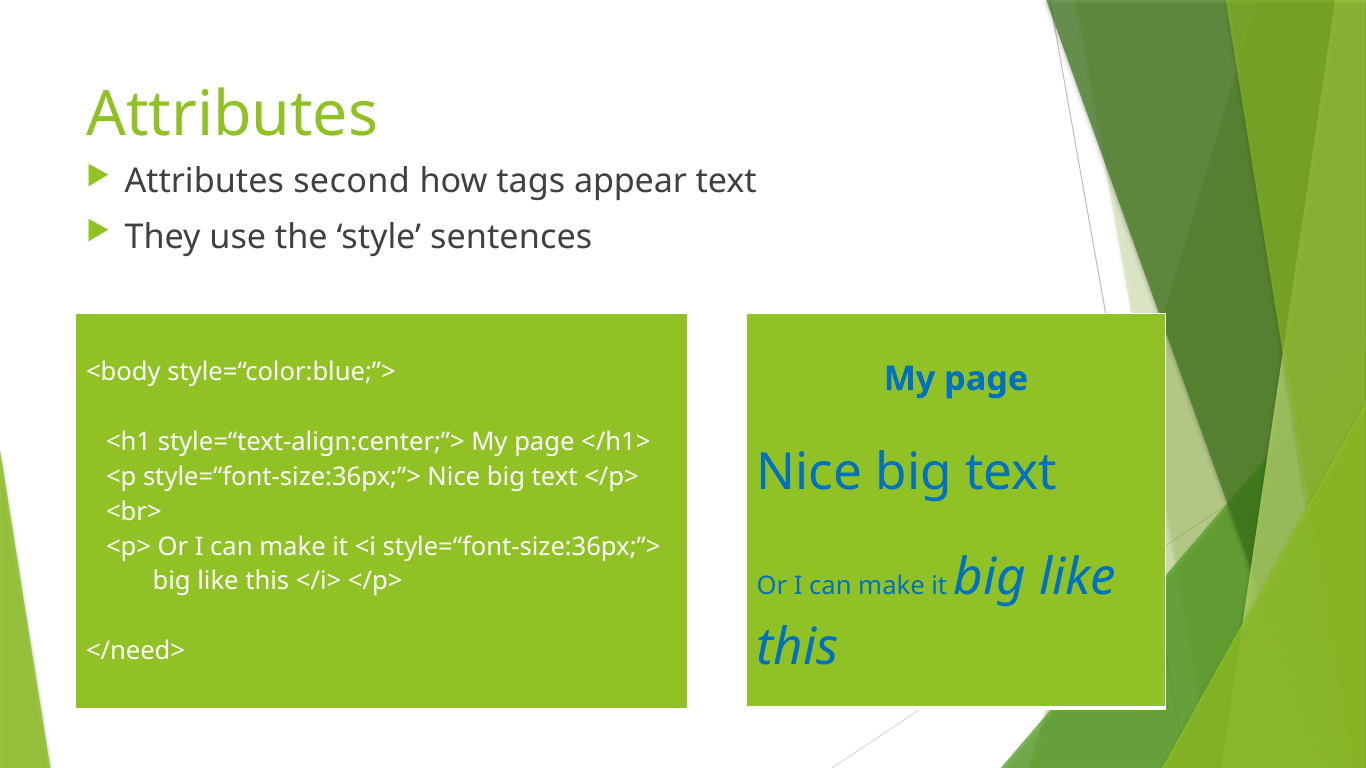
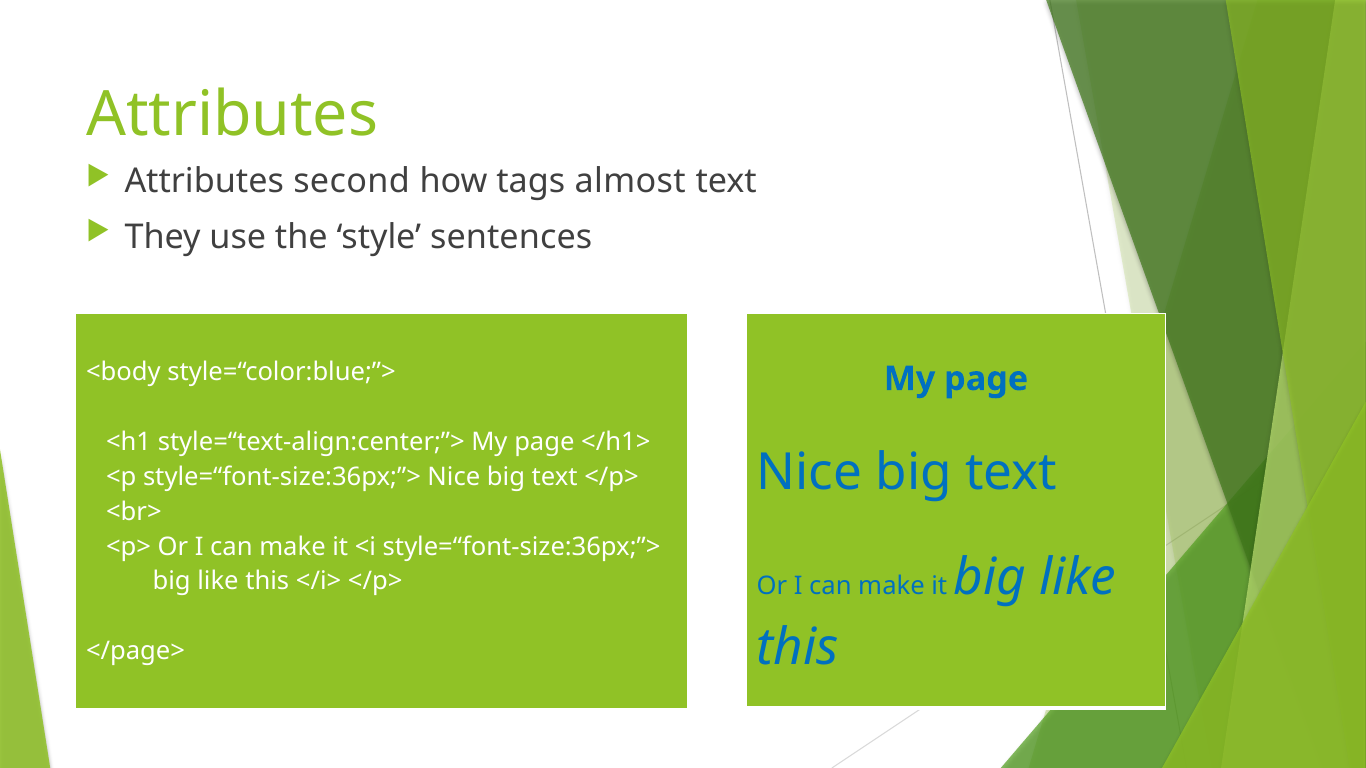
appear: appear -> almost (630, 182)
</need>: </need> -> </page> (136, 651)
